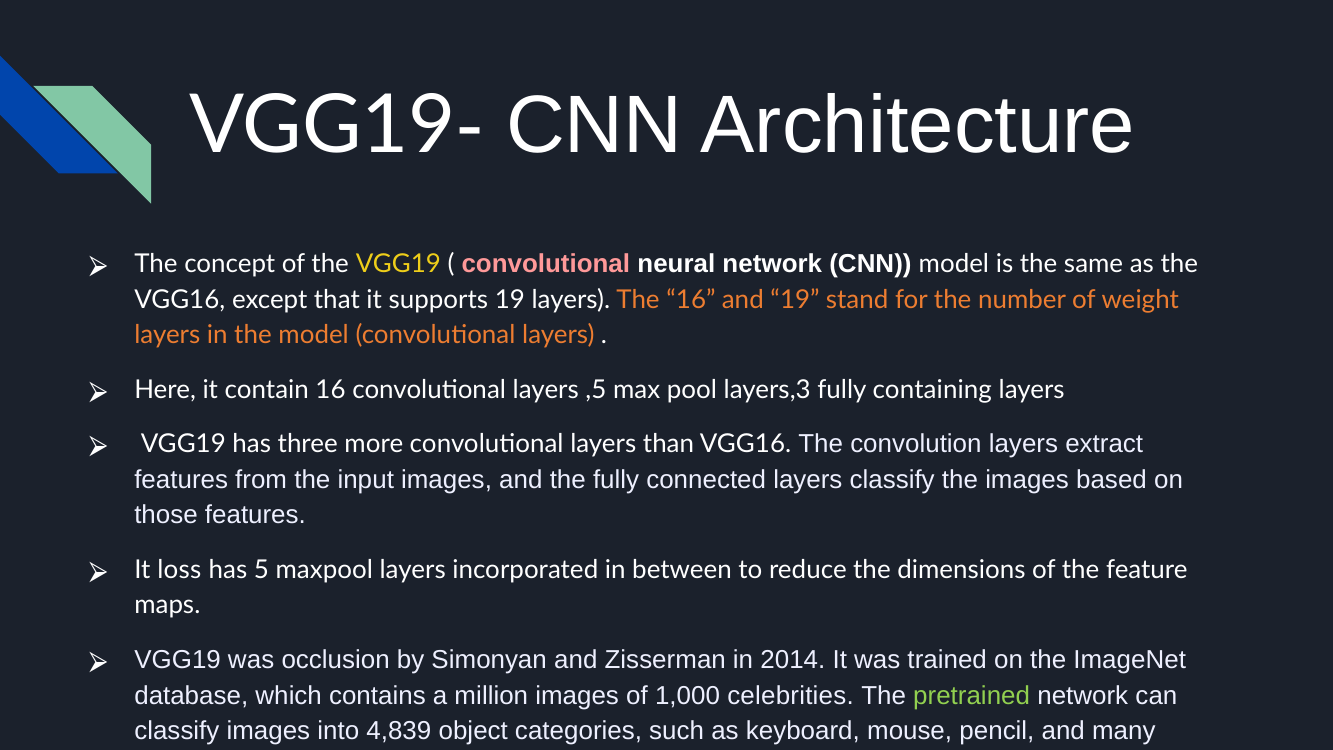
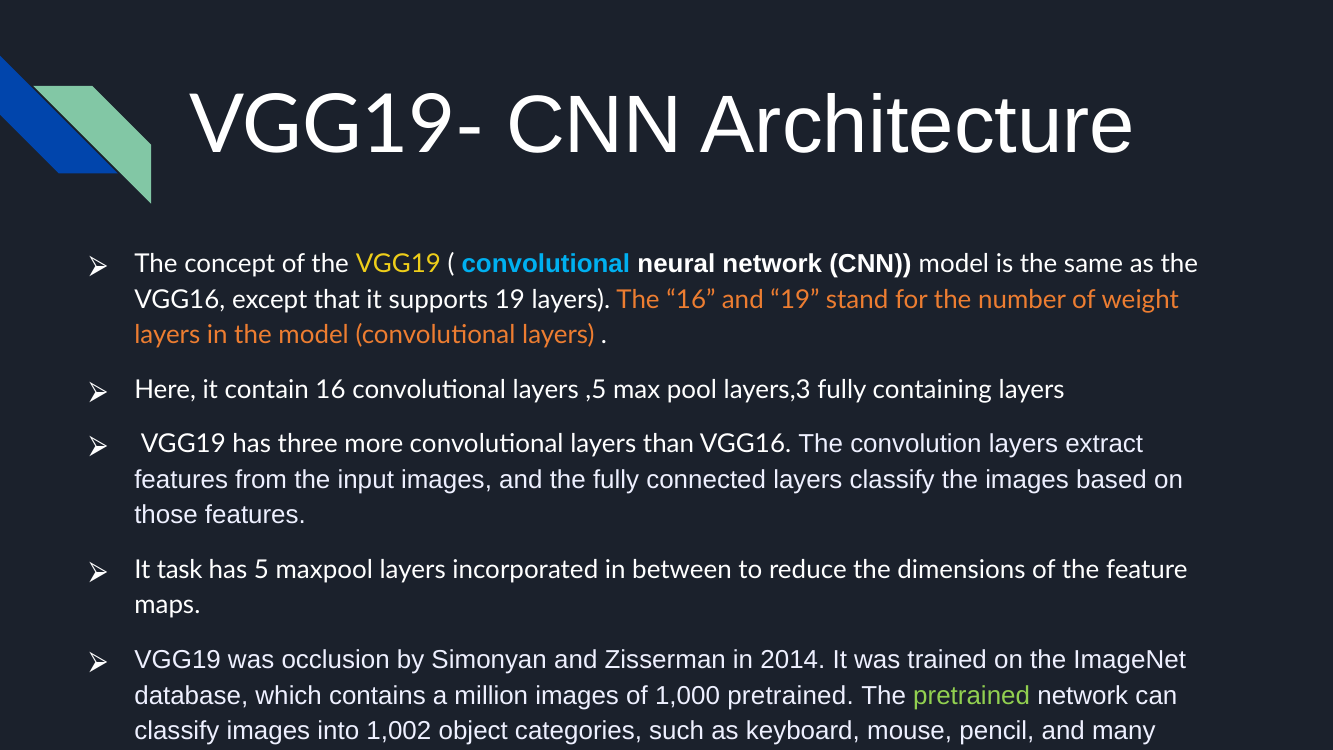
convolutional colour: pink -> light blue (546, 264)
loss: loss -> task (180, 570)
1,000 celebrities: celebrities -> pretrained (791, 695)
4,839: 4,839 -> 1,002 (399, 731)
